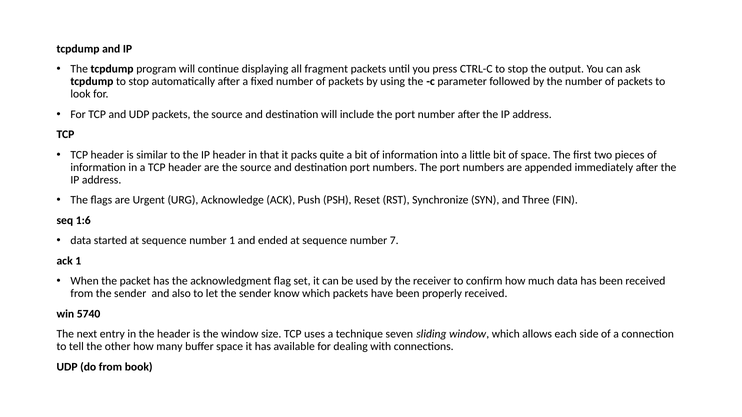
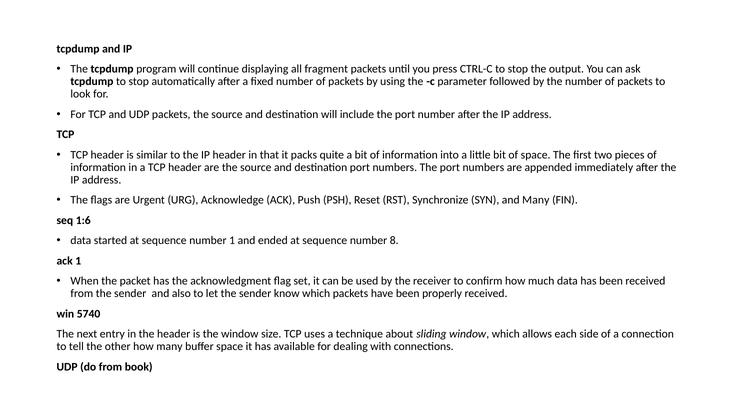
and Three: Three -> Many (536, 200)
7: 7 -> 8 (394, 241)
seven: seven -> about (399, 334)
